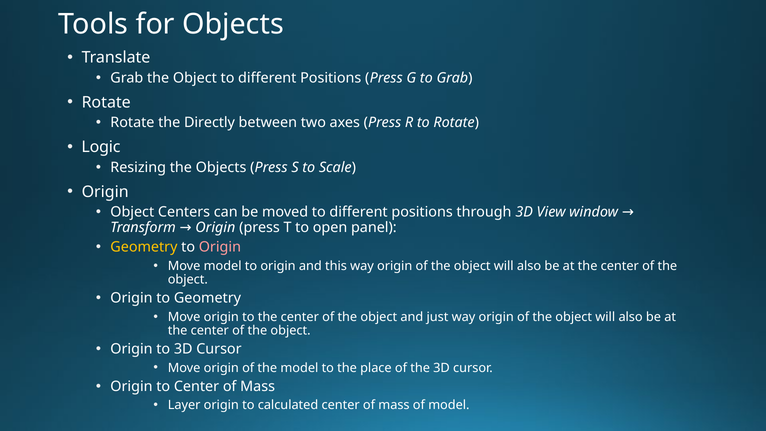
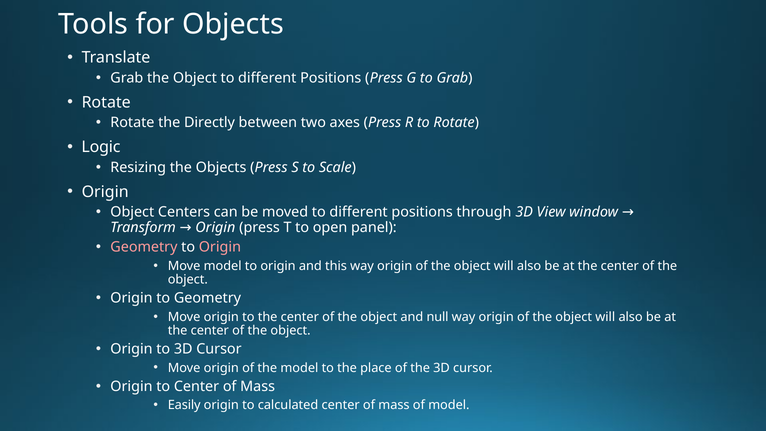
Geometry colour: yellow -> pink (144, 247)
just: just -> null (438, 317)
Layer: Layer -> Easily (184, 405)
